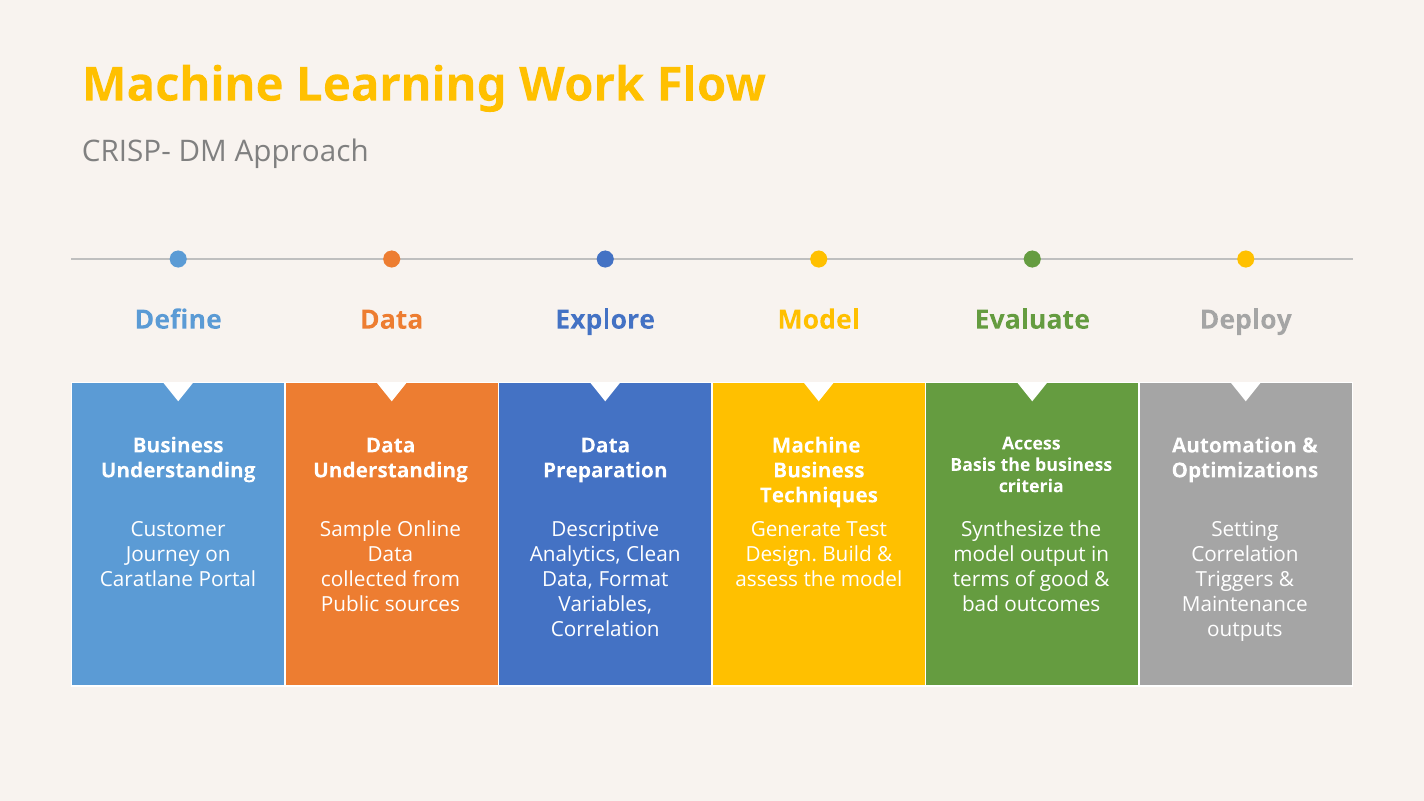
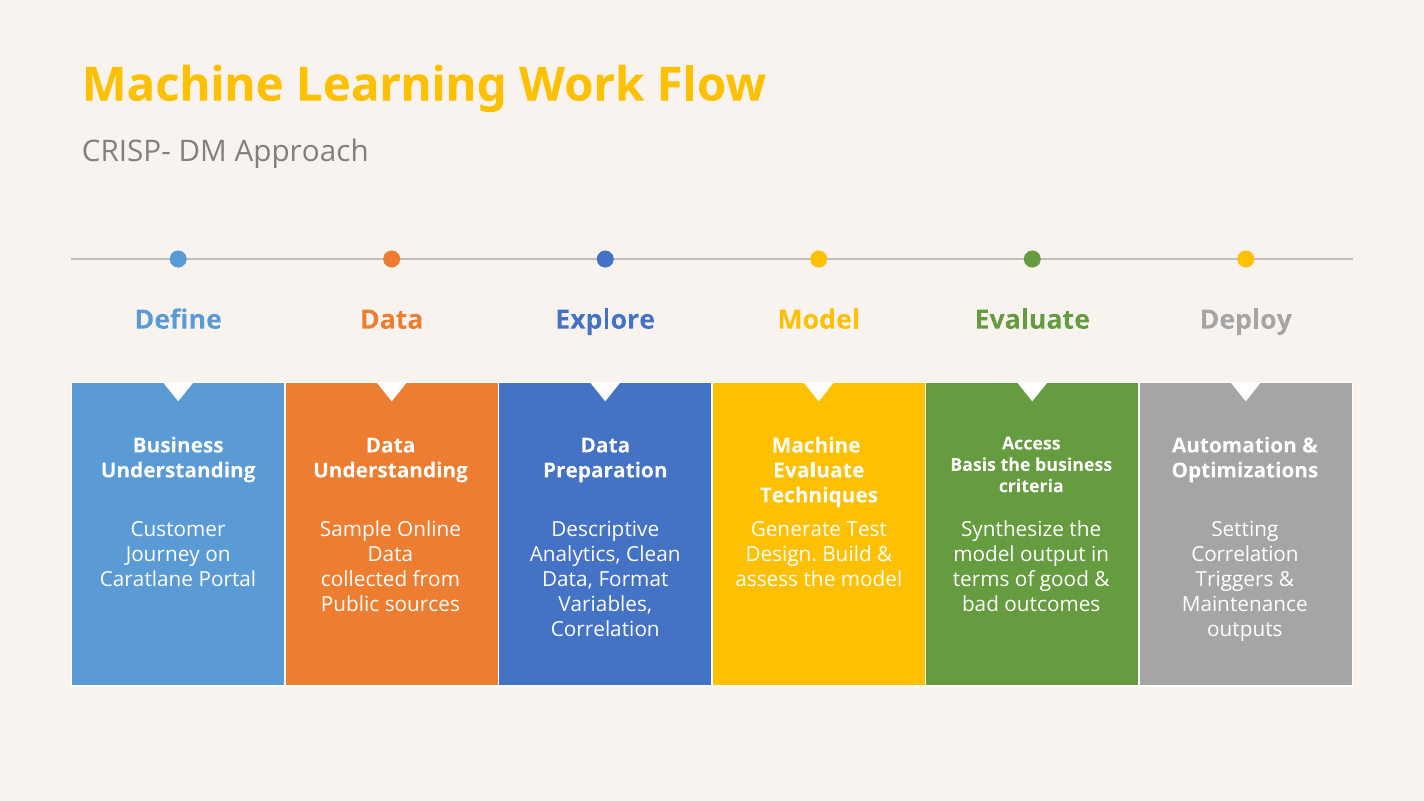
Business: Business -> Evaluate (819, 471)
